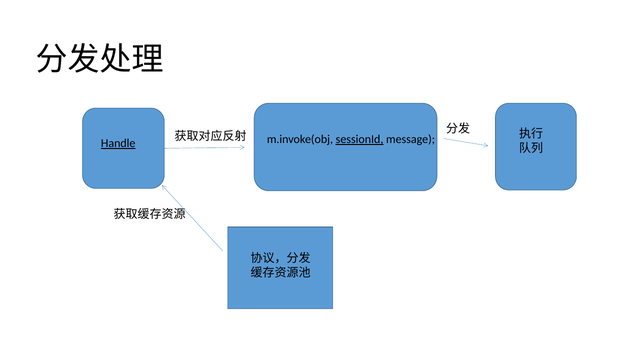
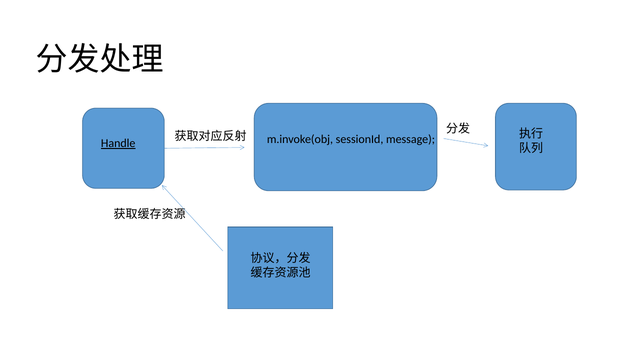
sessionId underline: present -> none (360, 139)
